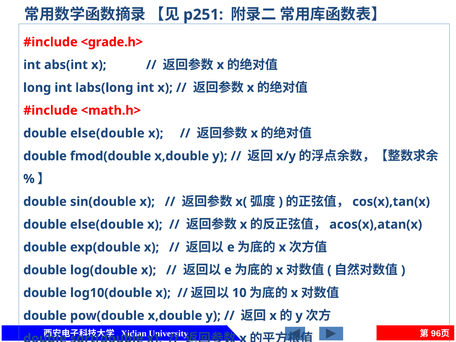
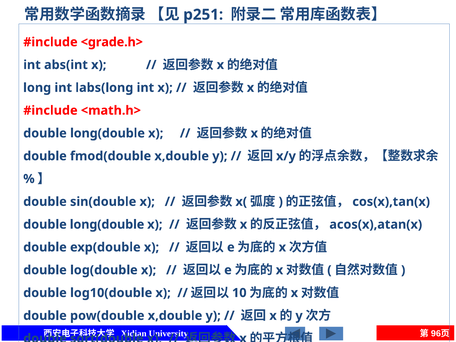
else(double: else(double -> long(double (107, 133)
else(double: else(double -> long(double (107, 224)
